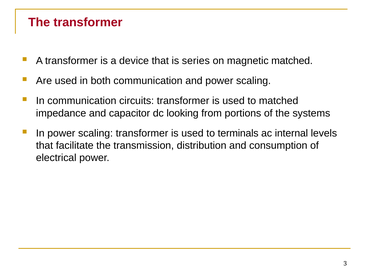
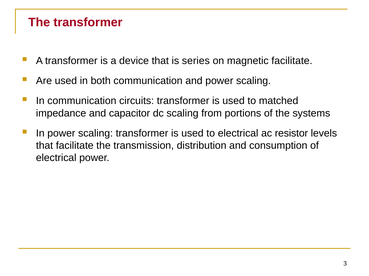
magnetic matched: matched -> facilitate (292, 61)
dc looking: looking -> scaling (182, 113)
to terminals: terminals -> electrical (238, 134)
internal: internal -> resistor (291, 134)
